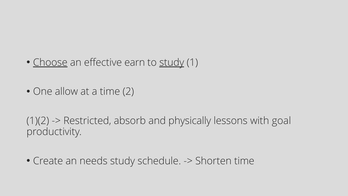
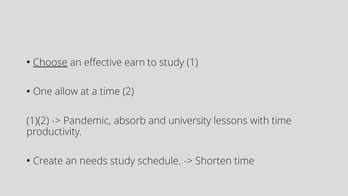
study underline: present -> none (172, 62)
Restricted: Restricted -> Pandemic (87, 121)
physically: physically -> university (190, 121)
with goal: goal -> time (282, 121)
